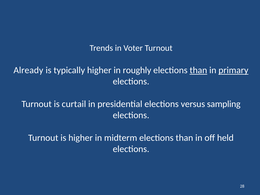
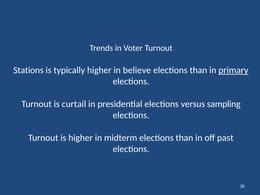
Already: Already -> Stations (28, 70)
roughly: roughly -> believe (137, 70)
than underline: present -> none (198, 70)
held: held -> past (225, 138)
